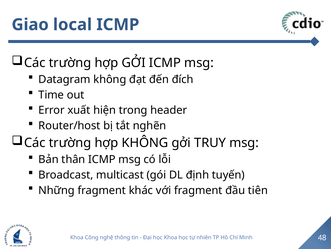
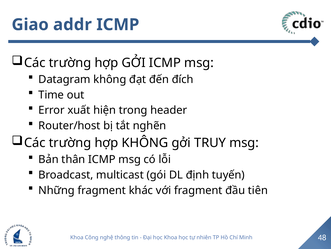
local: local -> addr (72, 25)
